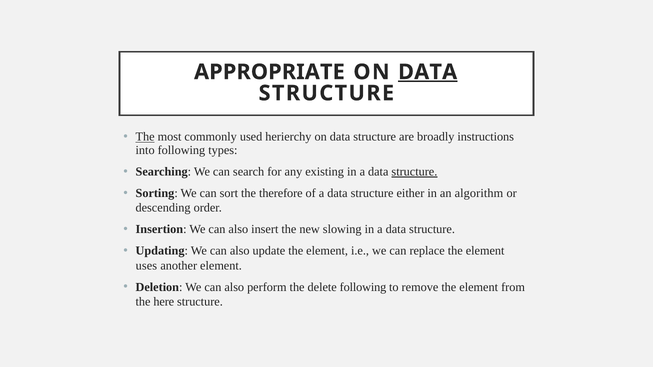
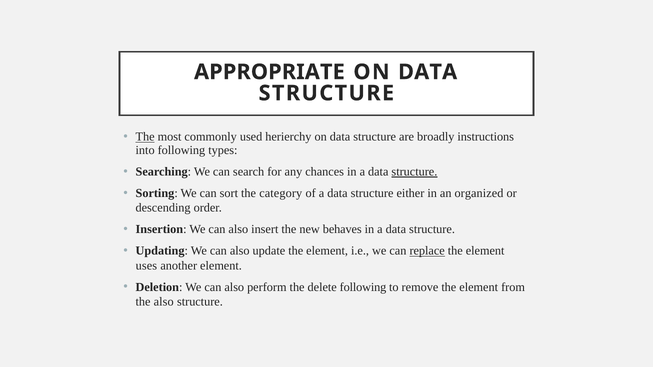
DATA underline: present -> none (428, 72)
existing: existing -> chances (325, 172)
therefore: therefore -> category (281, 193)
algorithm: algorithm -> organized (479, 193)
slowing: slowing -> behaves (342, 230)
replace underline: none -> present (427, 251)
the here: here -> also (164, 302)
